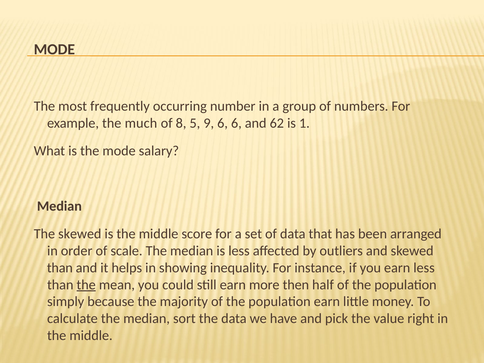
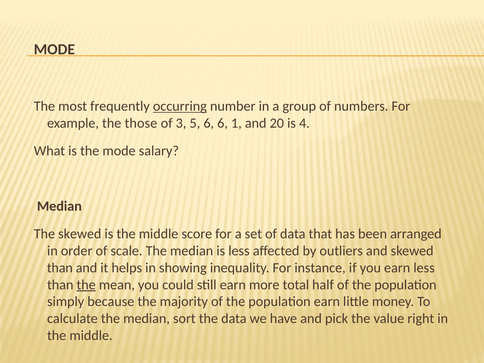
occurring underline: none -> present (180, 106)
much: much -> those (141, 123)
8: 8 -> 3 (181, 123)
5 9: 9 -> 6 (209, 123)
6 6: 6 -> 1 (236, 123)
62: 62 -> 20 (277, 123)
1: 1 -> 4 (304, 123)
then: then -> total (296, 285)
